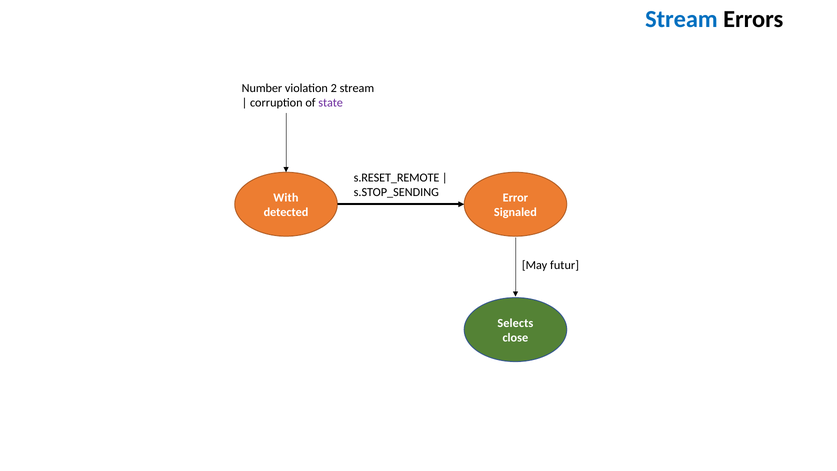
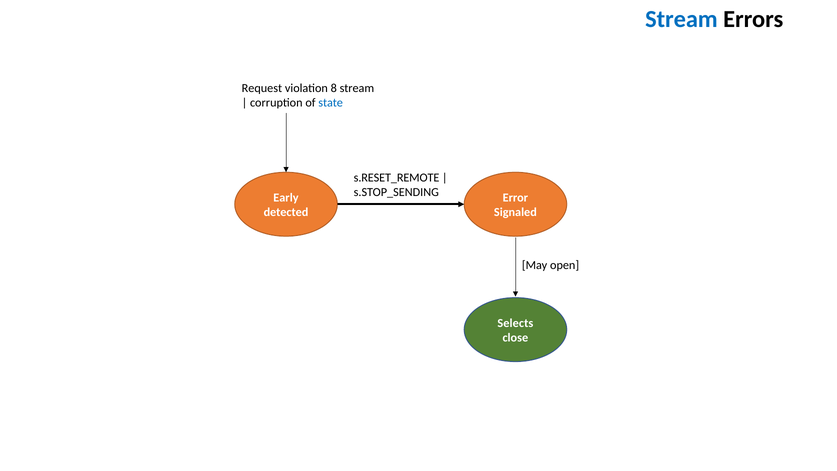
Number: Number -> Request (262, 88)
2: 2 -> 8 (334, 88)
state colour: purple -> blue (331, 103)
With: With -> Early (286, 198)
futur: futur -> open (565, 265)
